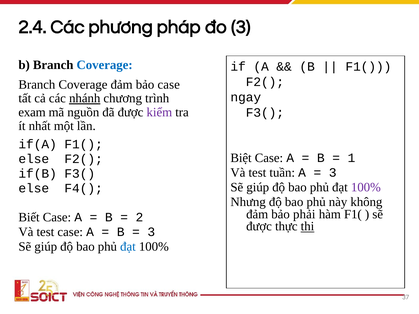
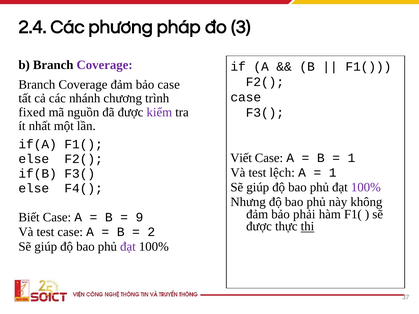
Coverage colour: blue -> purple (105, 65)
nhánh underline: present -> none (85, 98)
ngay: ngay -> case (246, 97)
exam: exam -> fixed (32, 112)
Biệt: Biệt -> Viết (241, 158)
tuần: tuần -> lệch (282, 173)
3: 3 -> 1 (333, 173)
2: 2 -> 9 (139, 218)
3: 3 -> 2 (151, 232)
đạt colour: blue -> purple (128, 247)
